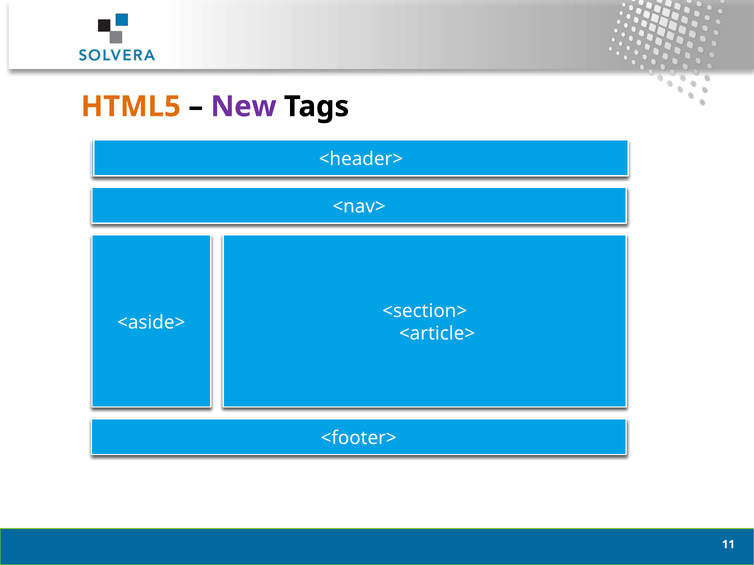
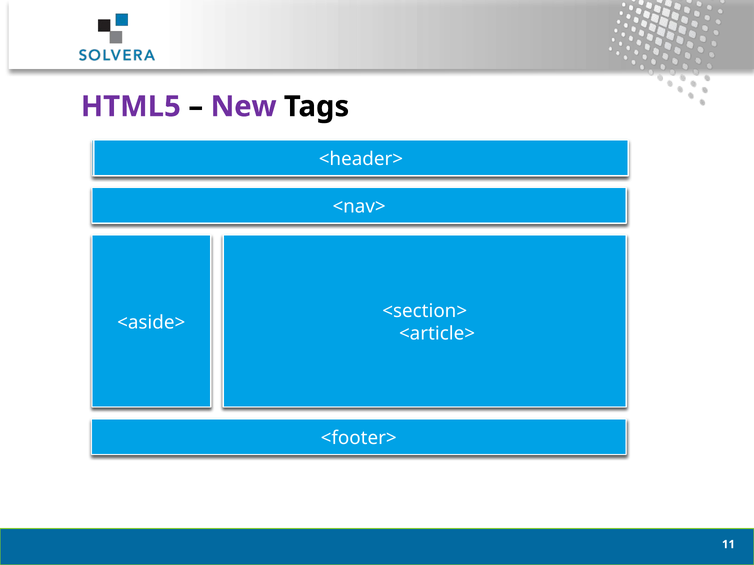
HTML5 colour: orange -> purple (131, 107)
